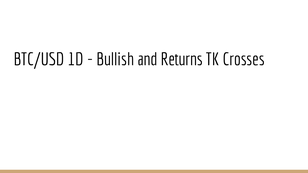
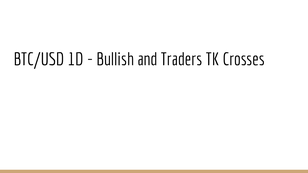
Returns: Returns -> Traders (182, 60)
